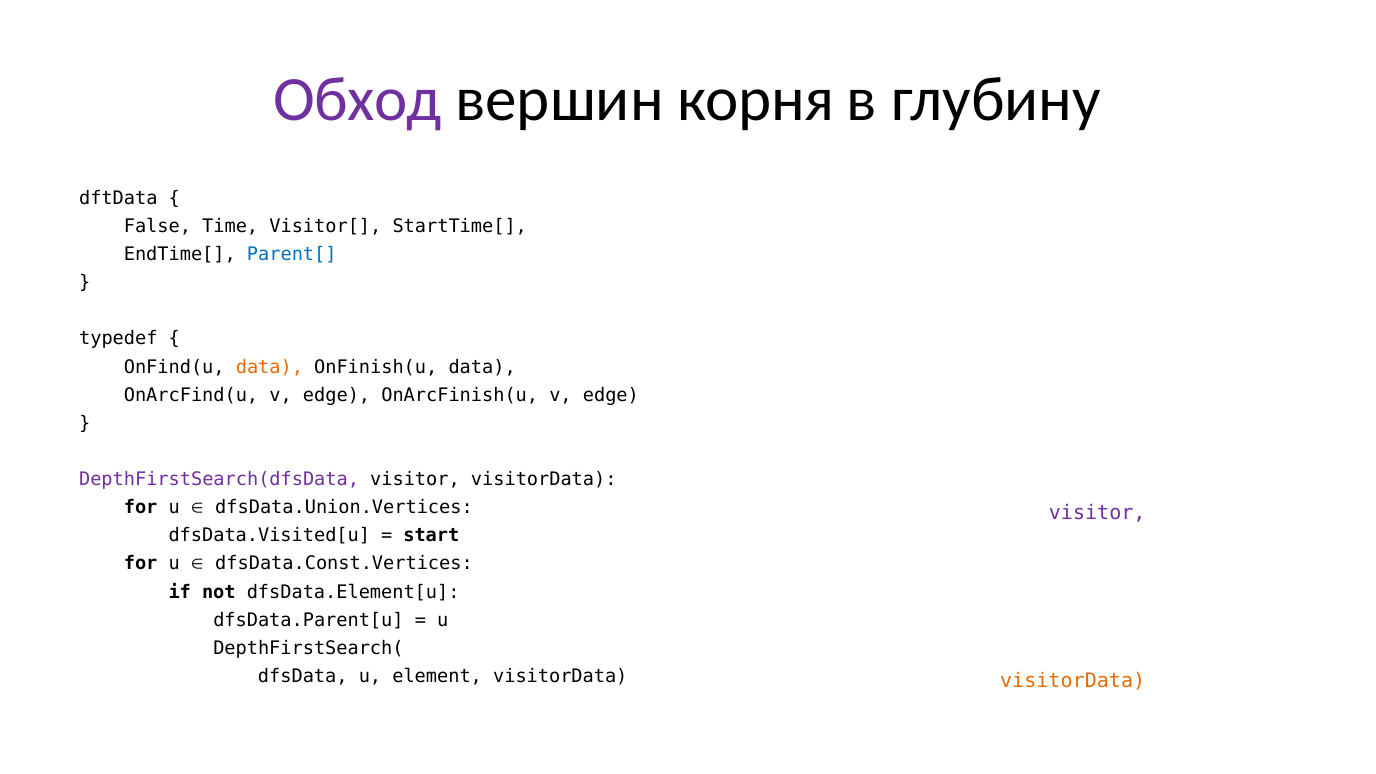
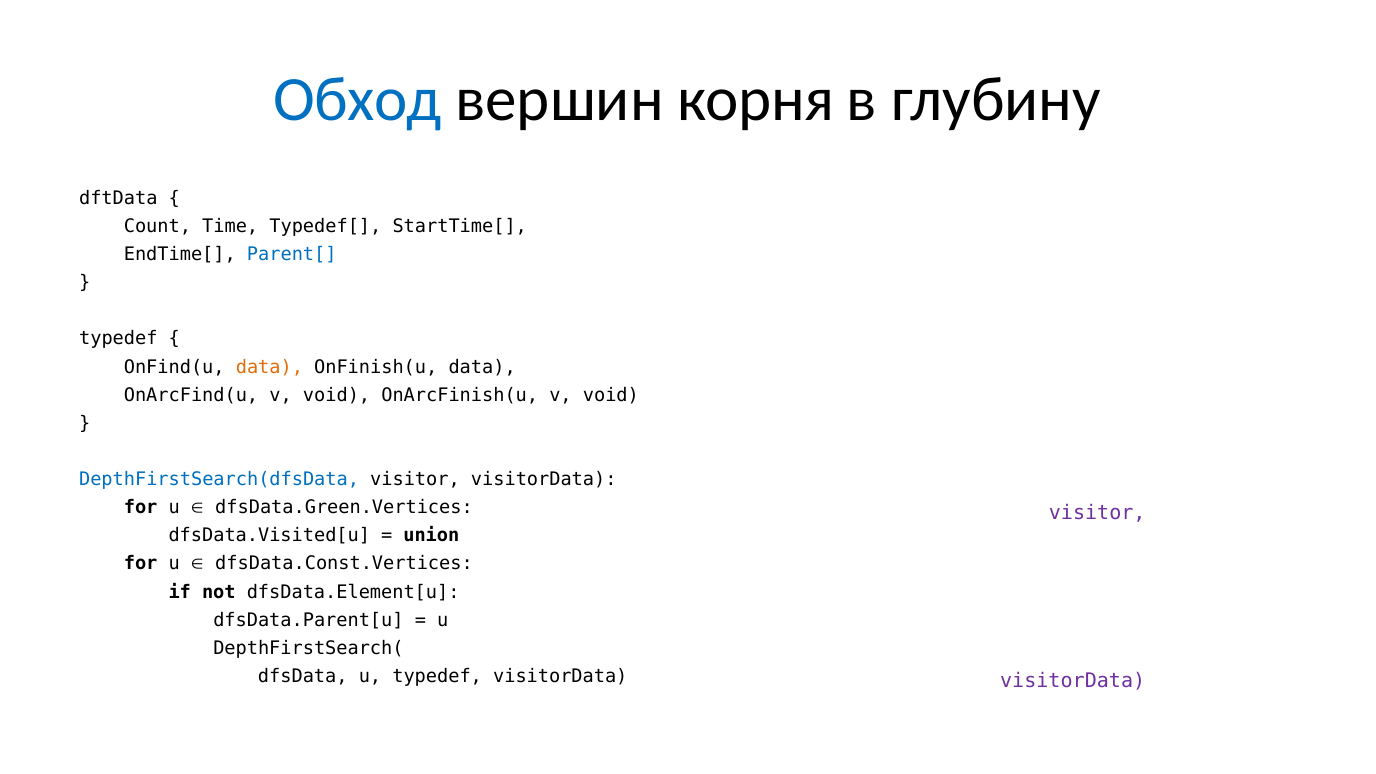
Обход colour: purple -> blue (358, 100)
False: False -> Count (157, 226)
Visitor[: Visitor[ -> Typedef[ (325, 226)
OnArcFind(u v edge: edge -> void (337, 395)
OnArcFinish(u v edge: edge -> void (611, 395)
DepthFirstSearch(dfsData colour: purple -> blue (219, 479)
dfsData.Union.Vertices: dfsData.Union.Vertices -> dfsData.Green.Vertices (344, 508)
start: start -> union (431, 536)
dfsData u element: element -> typedef (437, 676)
visitorData colour: orange -> purple (1073, 681)
